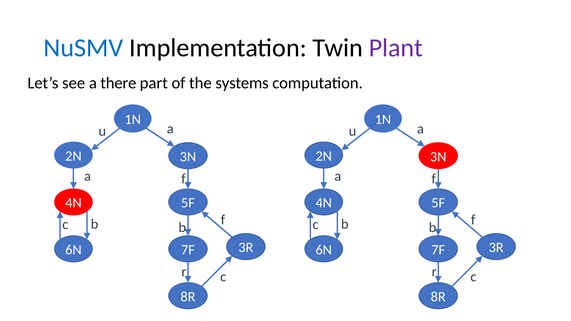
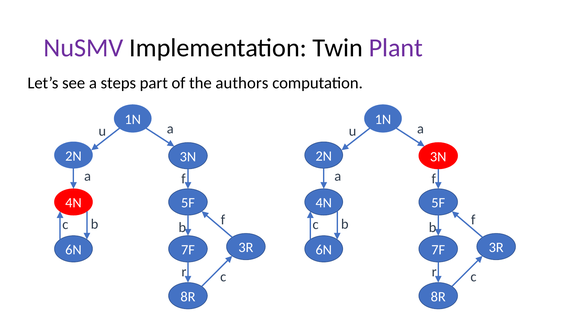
NuSMV colour: blue -> purple (83, 48)
there: there -> steps (118, 83)
systems: systems -> authors (242, 83)
